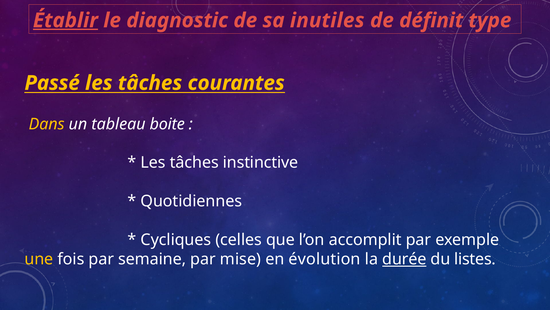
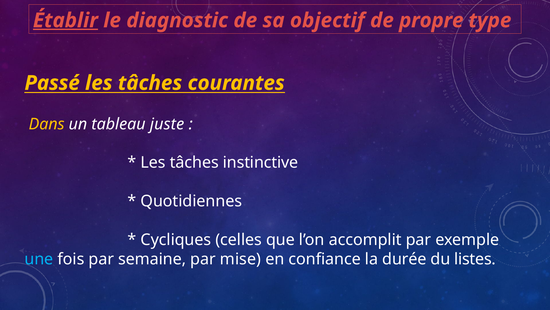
inutiles: inutiles -> objectif (327, 20)
définit: définit -> propre (431, 20)
boite: boite -> juste (167, 124)
une colour: yellow -> light blue (39, 259)
évolution: évolution -> confiance (325, 259)
durée underline: present -> none (404, 259)
